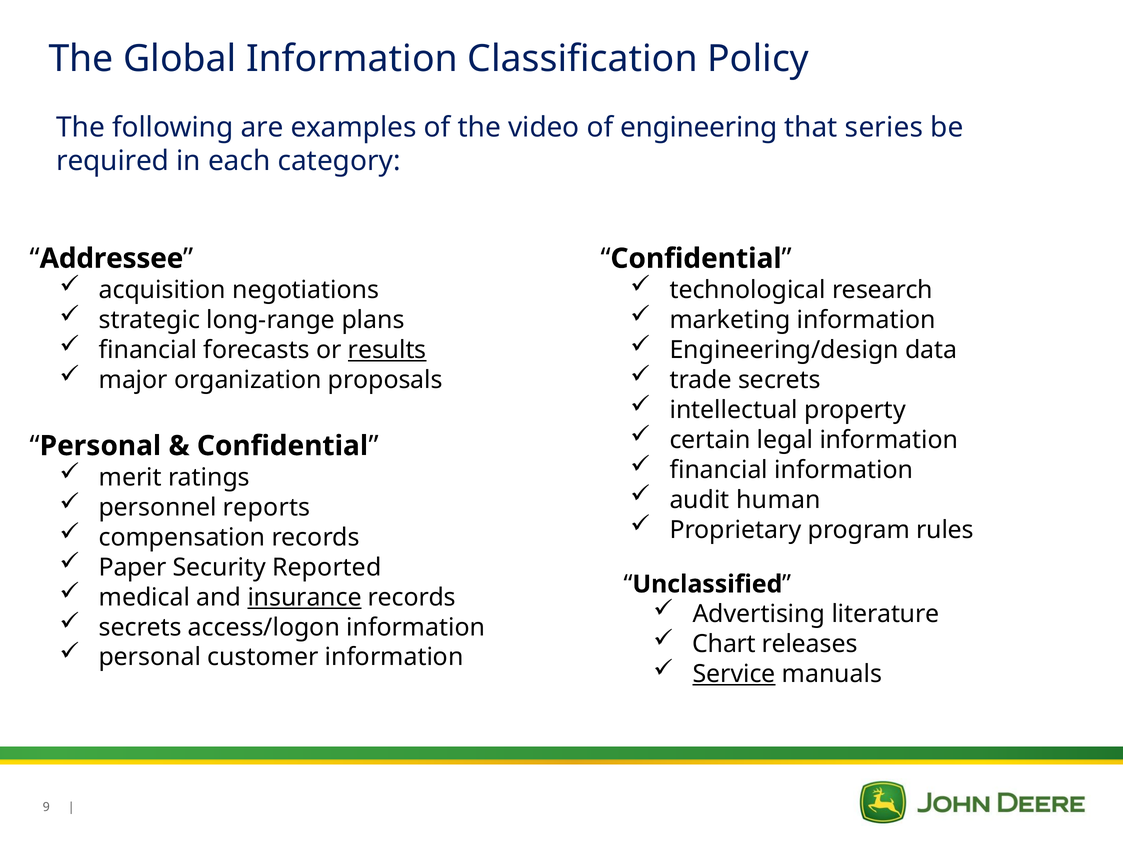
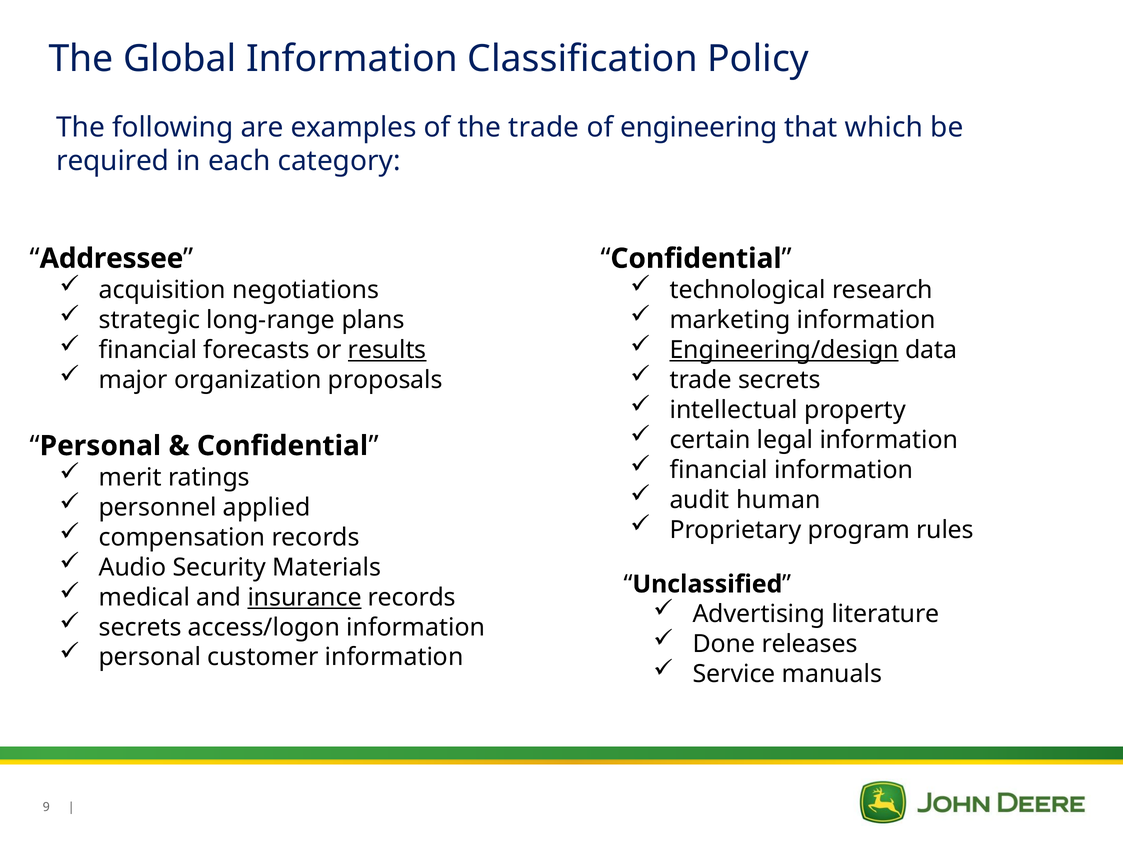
the video: video -> trade (544, 127)
series: series -> which (884, 127)
Engineering/design underline: none -> present (784, 350)
reports: reports -> applied (267, 507)
Paper: Paper -> Audio (133, 567)
Reported: Reported -> Materials (327, 567)
Chart: Chart -> Done (724, 644)
Service underline: present -> none (734, 673)
